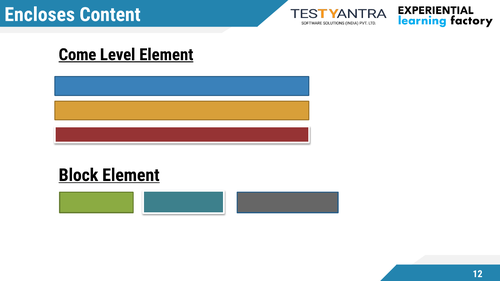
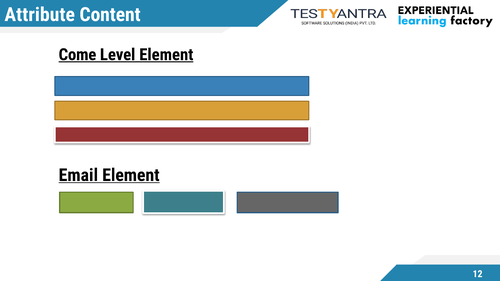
Encloses: Encloses -> Attribute (40, 15)
Block: Block -> Email (78, 175)
